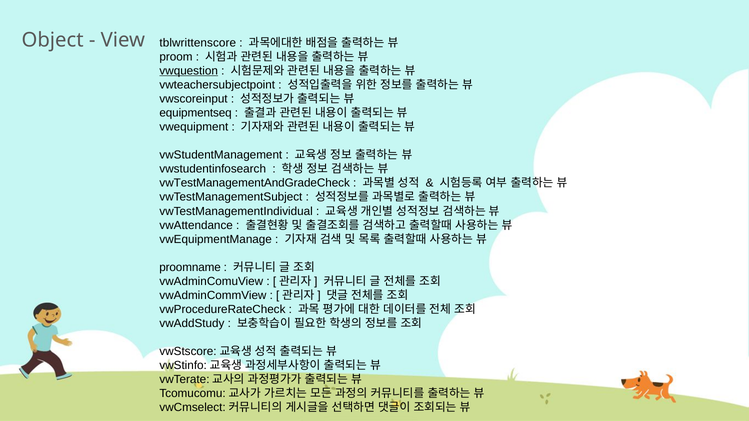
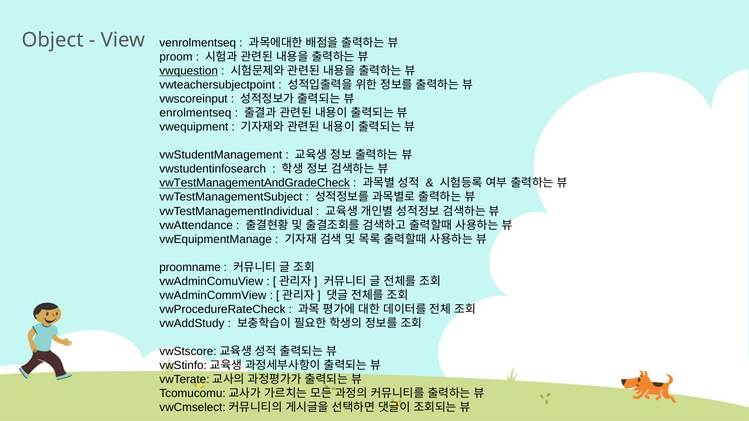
tblwrittenscore: tblwrittenscore -> venrolmentseq (198, 43)
equipmentseq: equipmentseq -> enrolmentseq (195, 113)
vwTestManagementAndGradeCheck underline: none -> present (255, 183)
